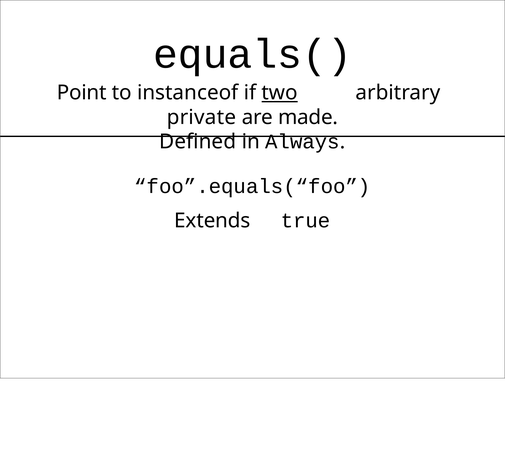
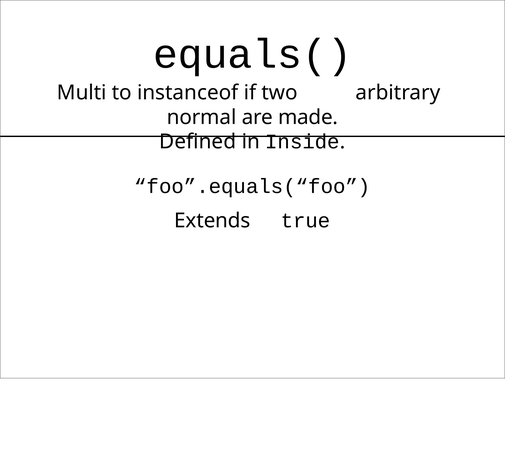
Point: Point -> Multi (82, 93)
two underline: present -> none (280, 93)
private: private -> normal (202, 117)
Always: Always -> Inside (302, 142)
